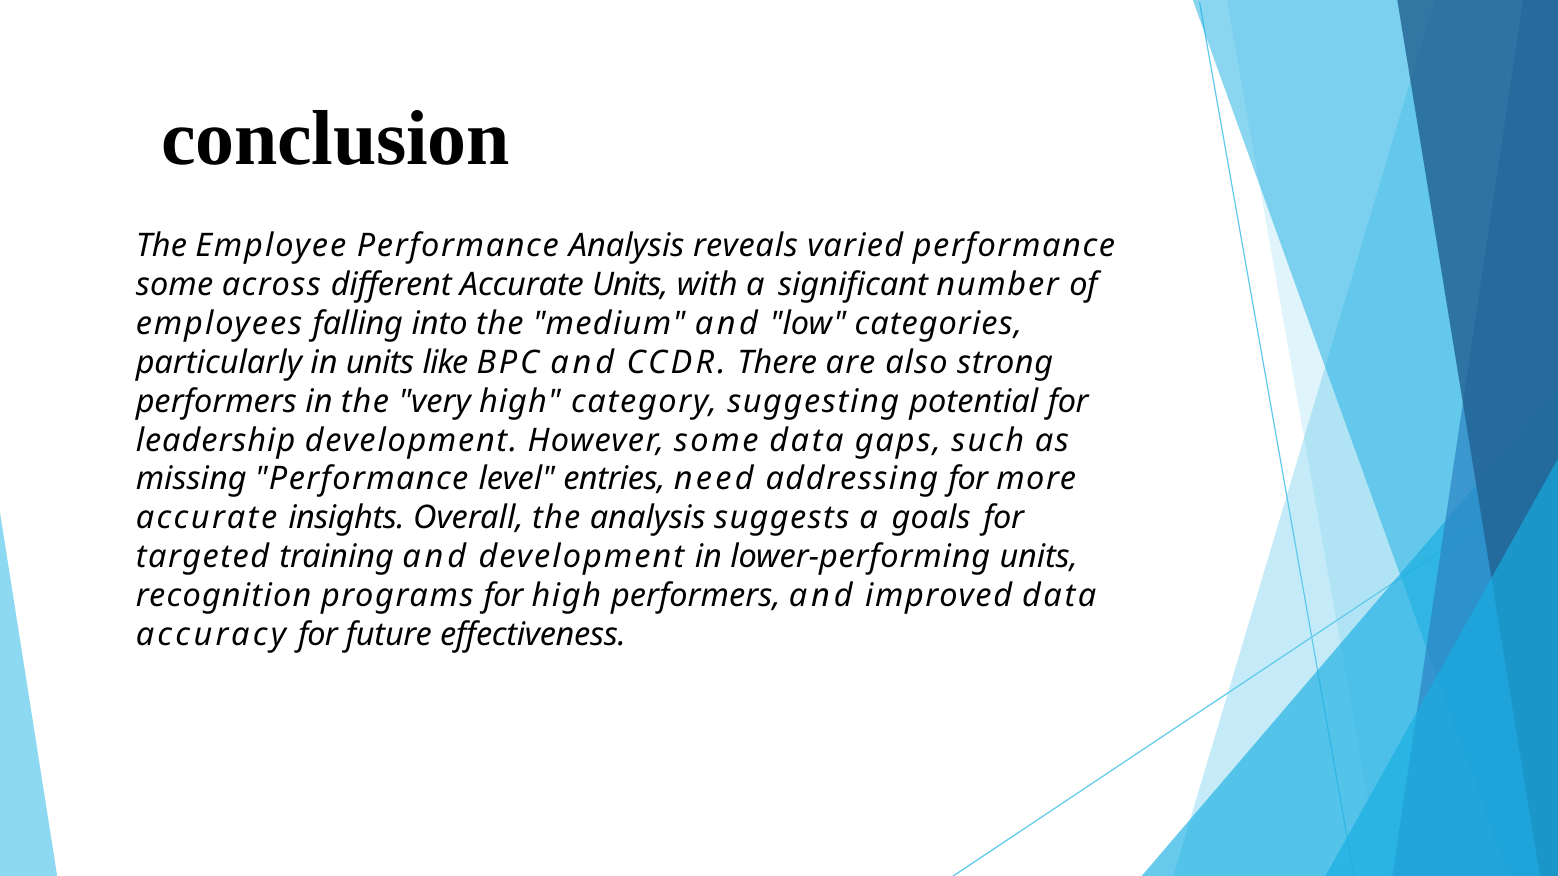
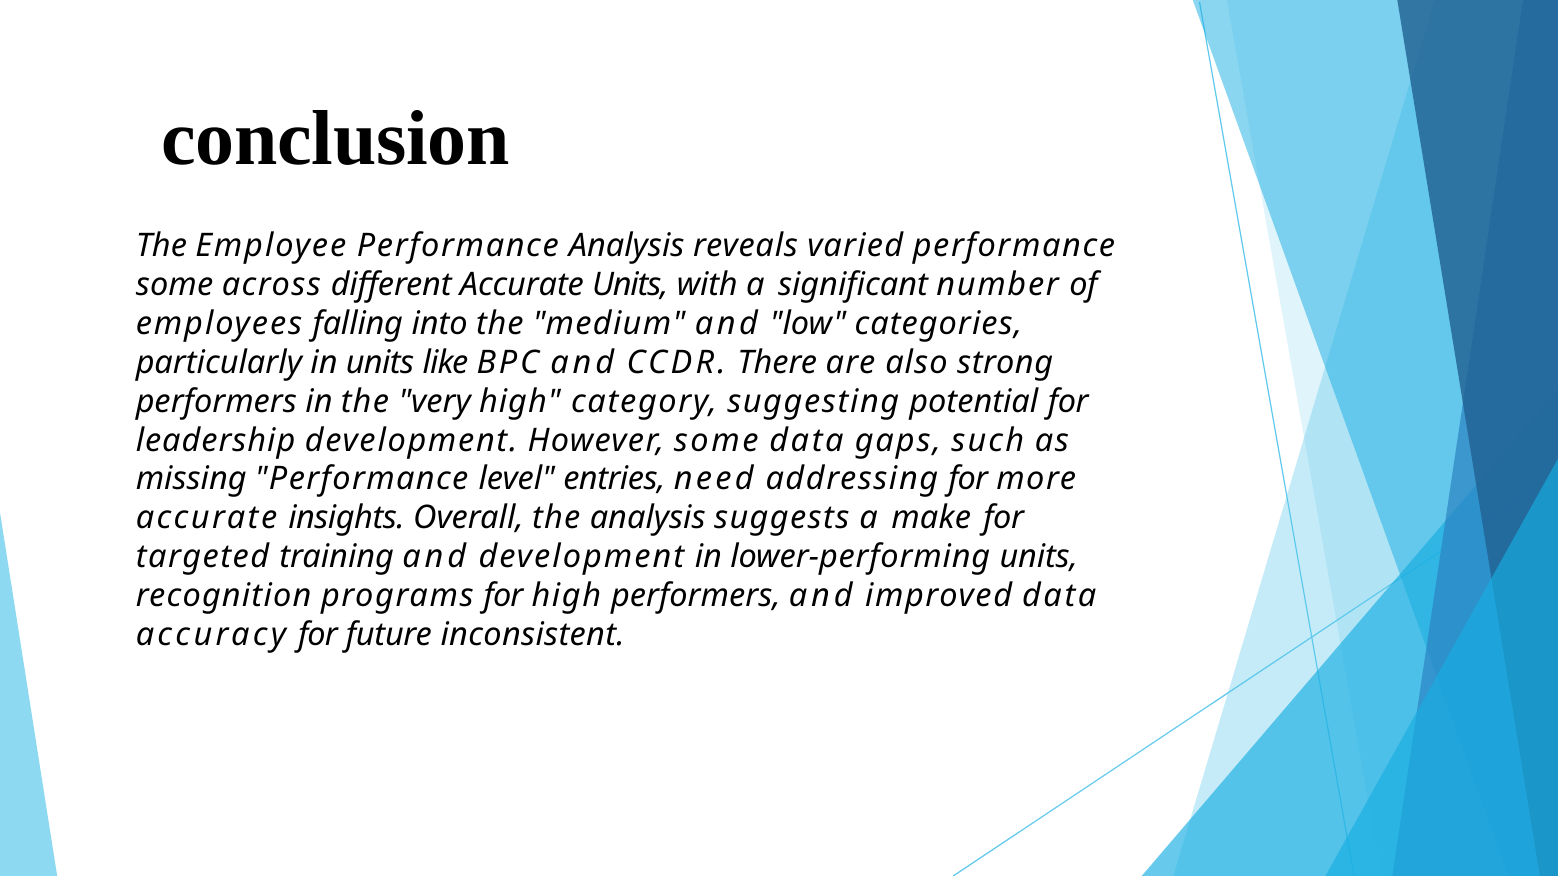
goals: goals -> make (931, 518)
effectiveness: effectiveness -> inconsistent (533, 635)
